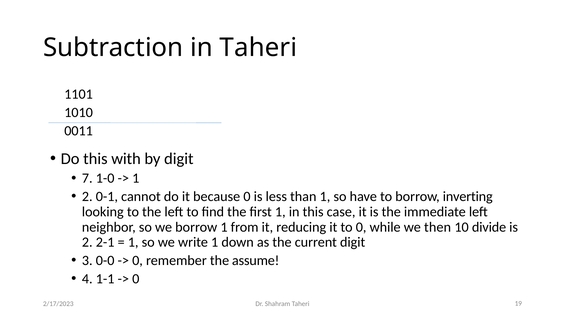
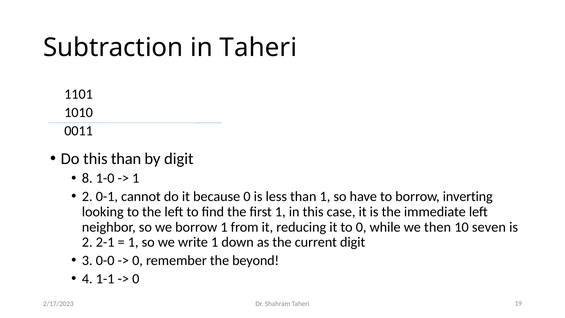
this with: with -> than (126, 159)
7: 7 -> 8 (87, 178)
divide: divide -> seven (489, 227)
assume: assume -> beyond (256, 260)
